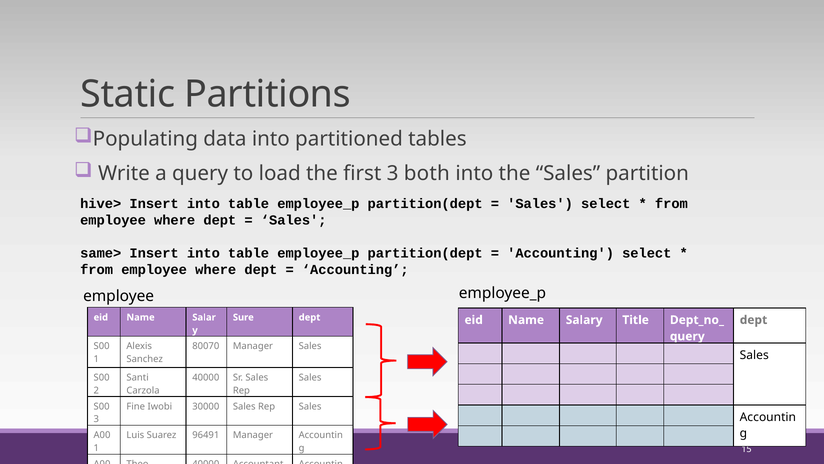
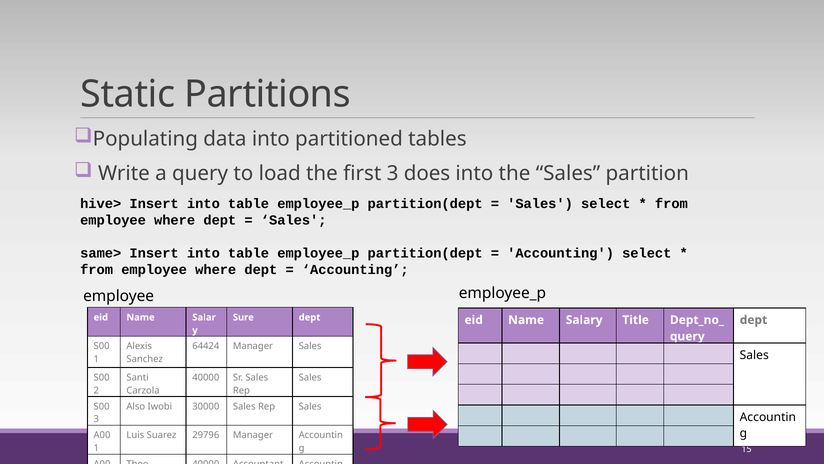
both: both -> does (427, 173)
80070: 80070 -> 64424 (206, 346)
Fine: Fine -> Also (136, 406)
96491: 96491 -> 29796 (206, 435)
